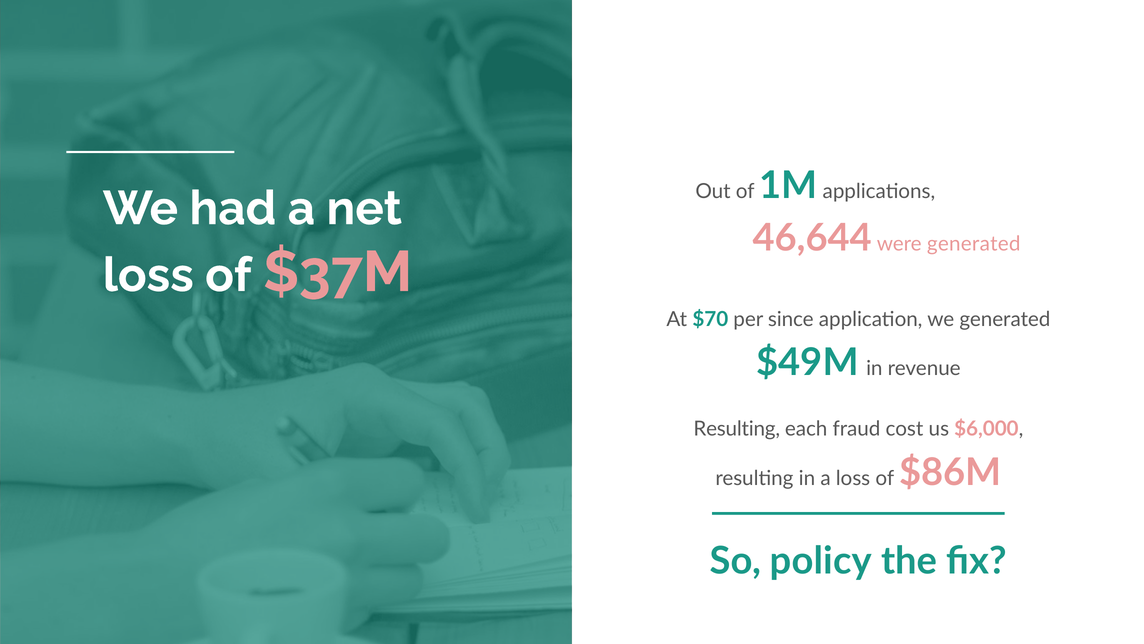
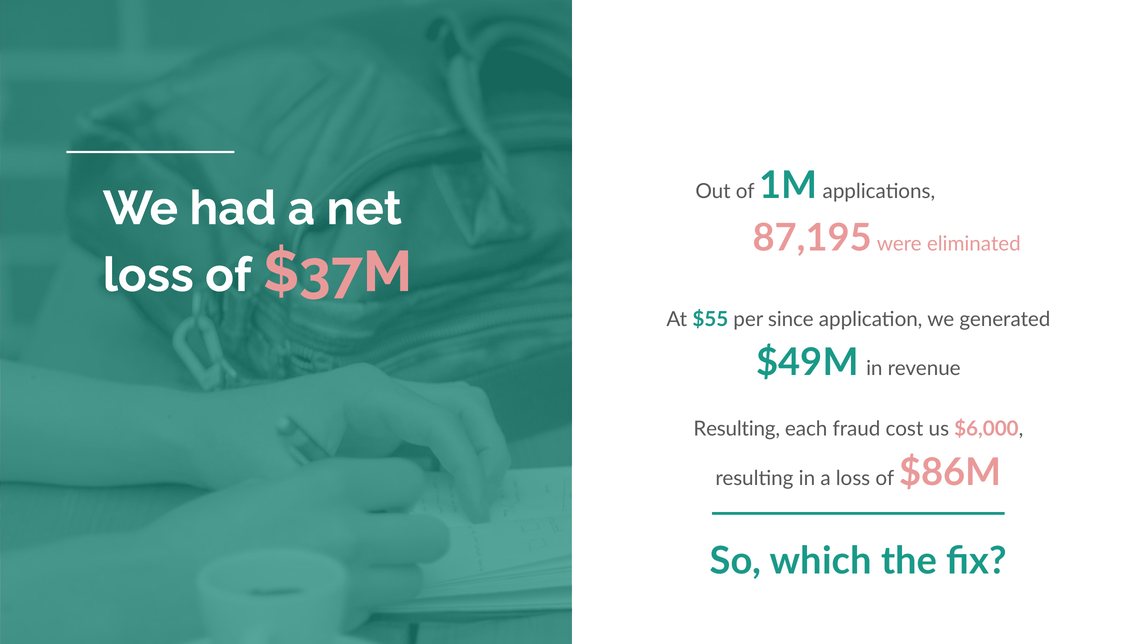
46,644: 46,644 -> 87,195 (812, 238)
were generated: generated -> eliminated (974, 244)
$70: $70 -> $55 (710, 319)
policy: policy -> which (821, 561)
